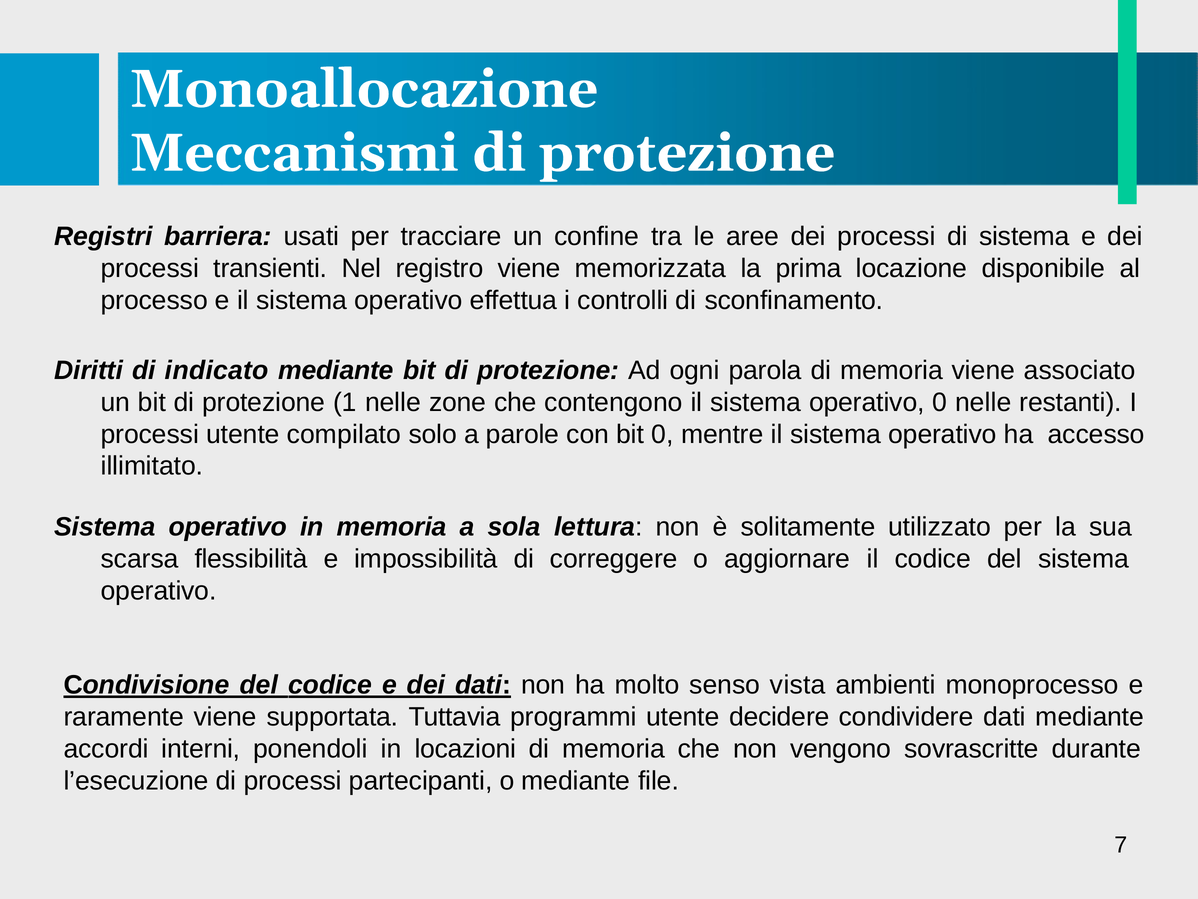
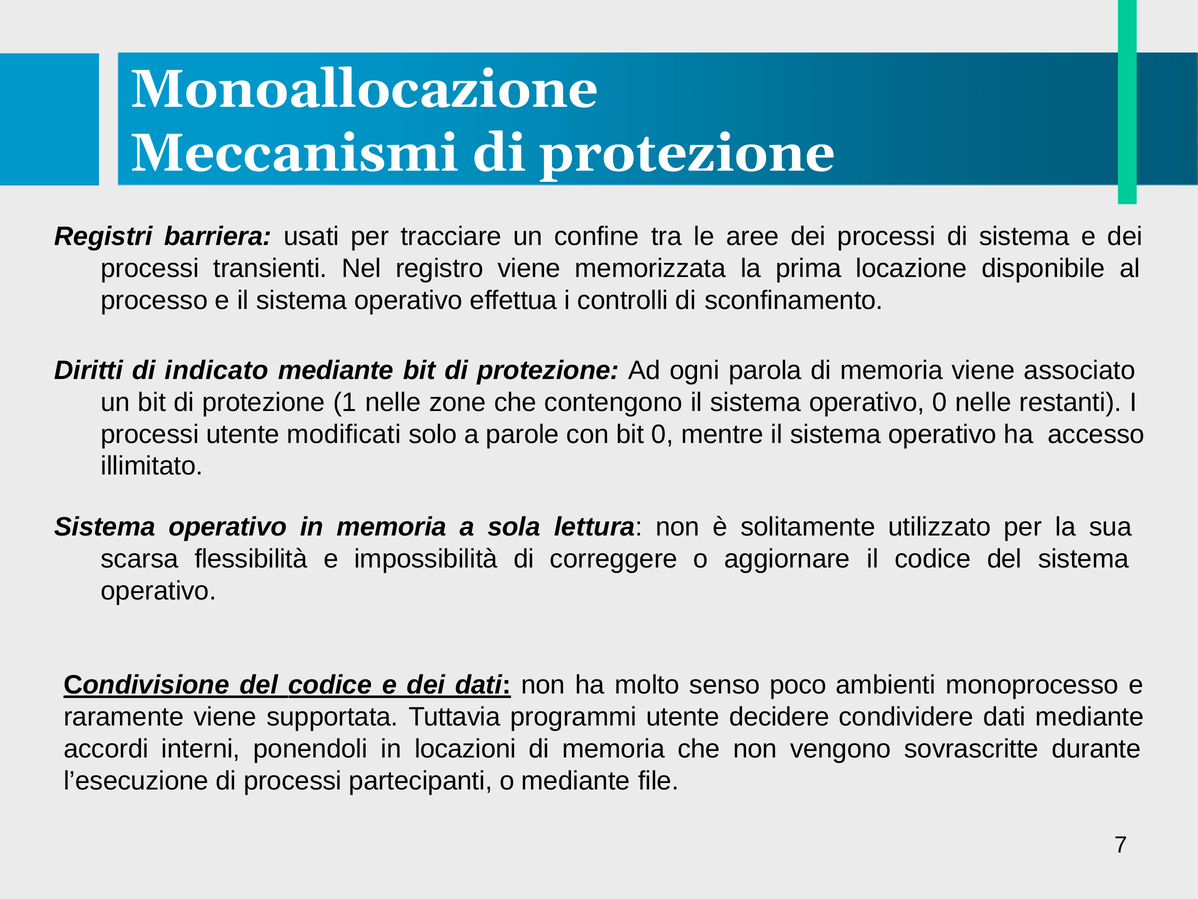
compilato: compilato -> modificati (344, 434)
vista: vista -> poco (798, 685)
